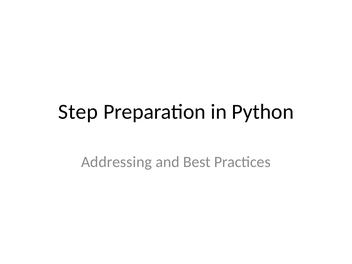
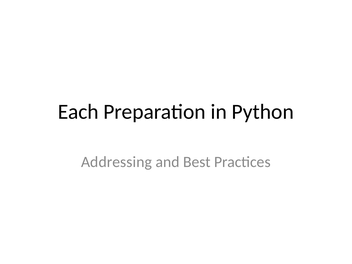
Step: Step -> Each (78, 112)
